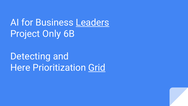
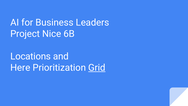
Leaders underline: present -> none (93, 22)
Only: Only -> Nice (52, 34)
Detecting: Detecting -> Locations (31, 56)
